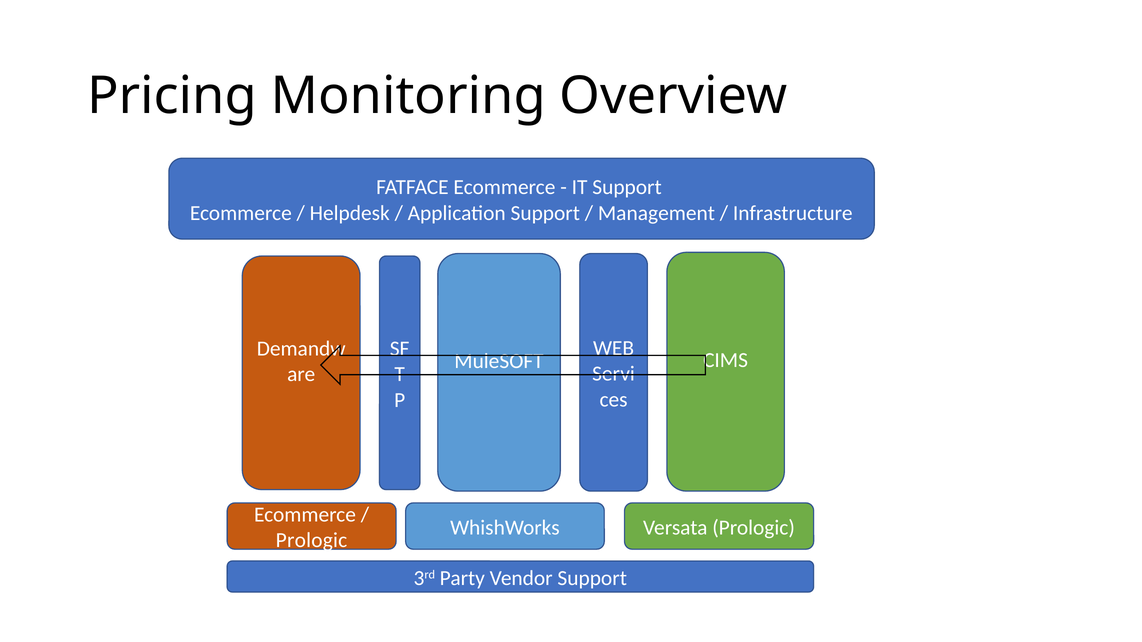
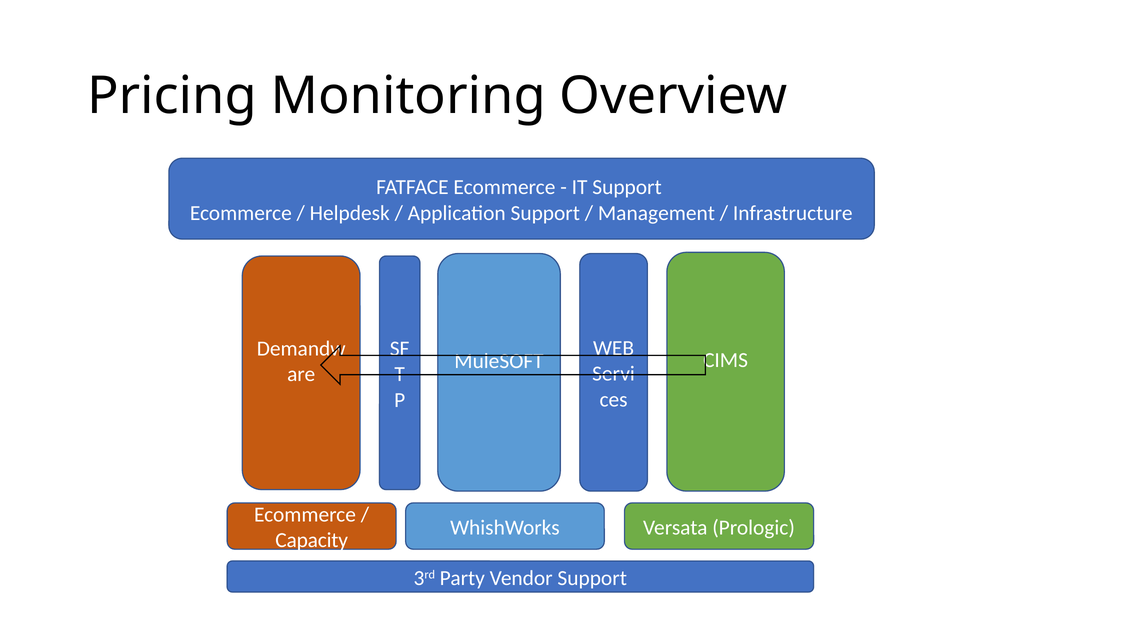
Prologic: Prologic -> Capacity (312, 541)
